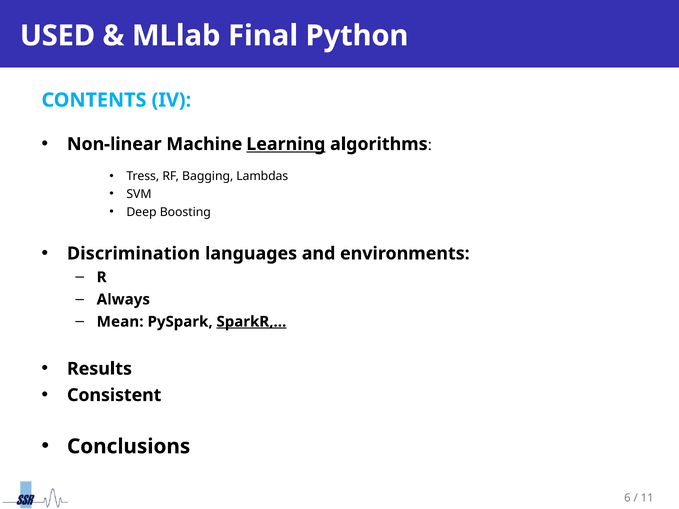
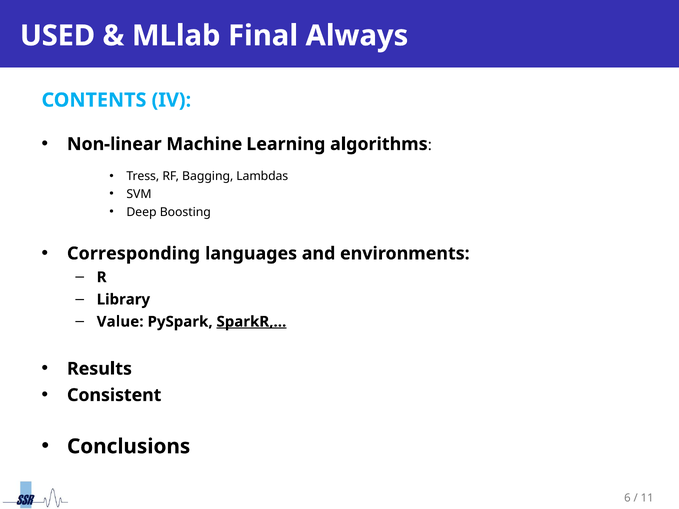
Python: Python -> Always (357, 36)
Learning underline: present -> none (286, 144)
Discrimination: Discrimination -> Corresponding (134, 254)
Always: Always -> Library (123, 300)
Mean: Mean -> Value (120, 322)
